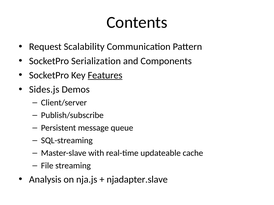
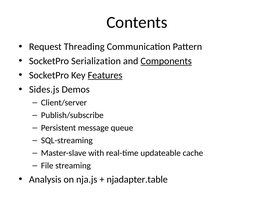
Scalability: Scalability -> Threading (84, 47)
Components underline: none -> present (166, 61)
njadapter.slave: njadapter.slave -> njadapter.table (137, 180)
